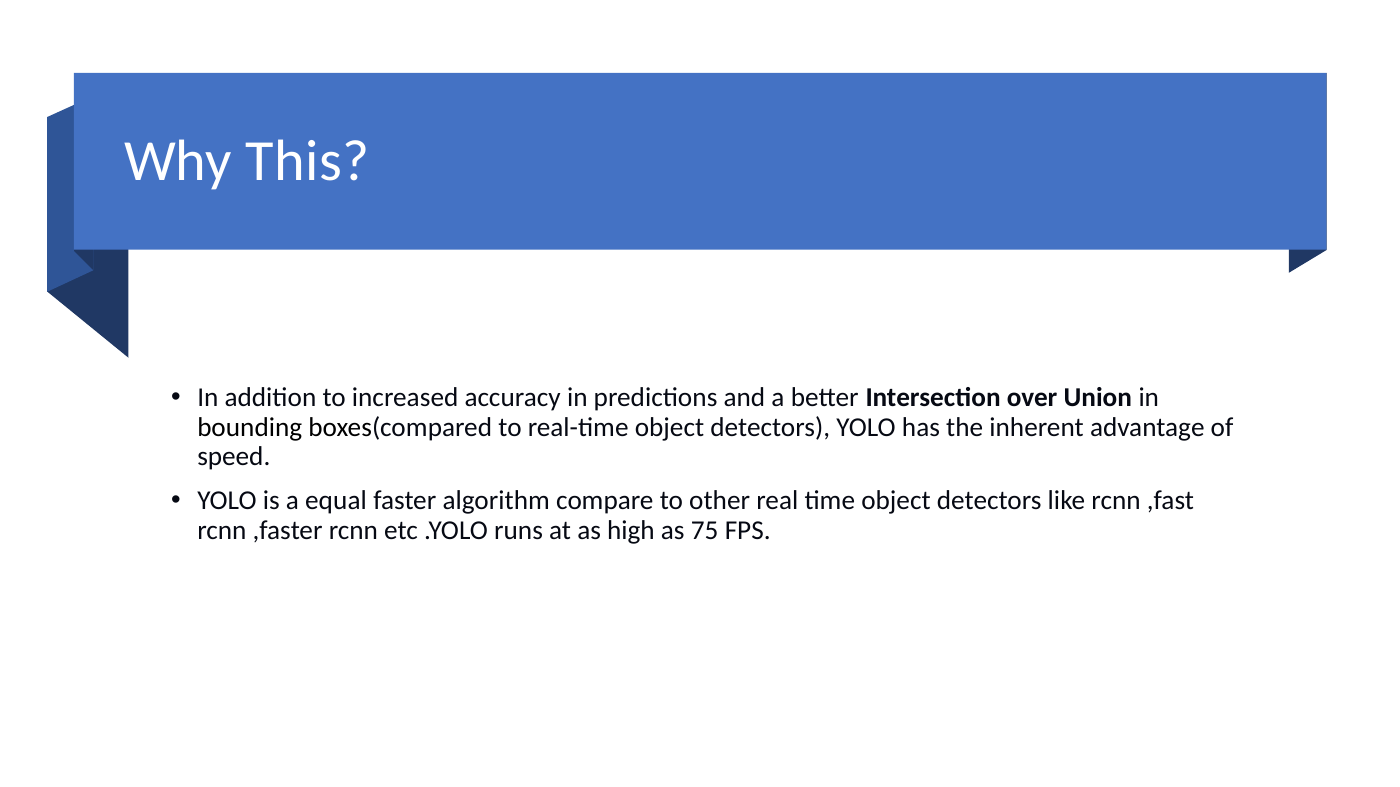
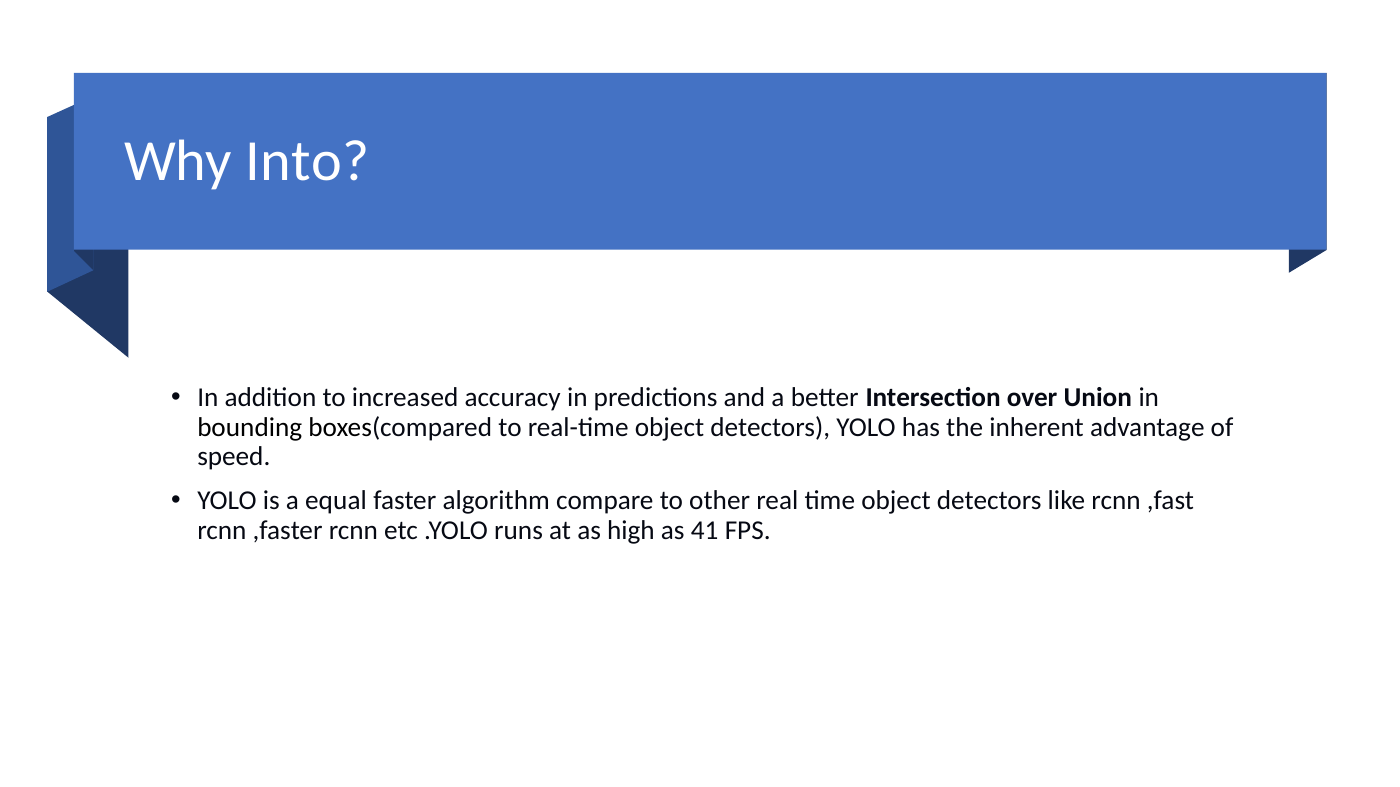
This: This -> Into (307, 161)
75: 75 -> 41 (705, 531)
